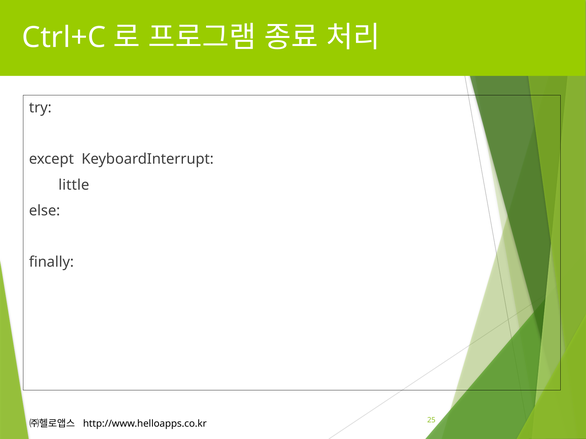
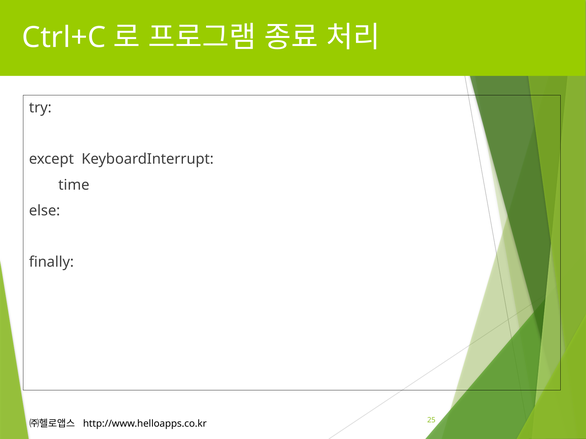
little: little -> time (74, 185)
